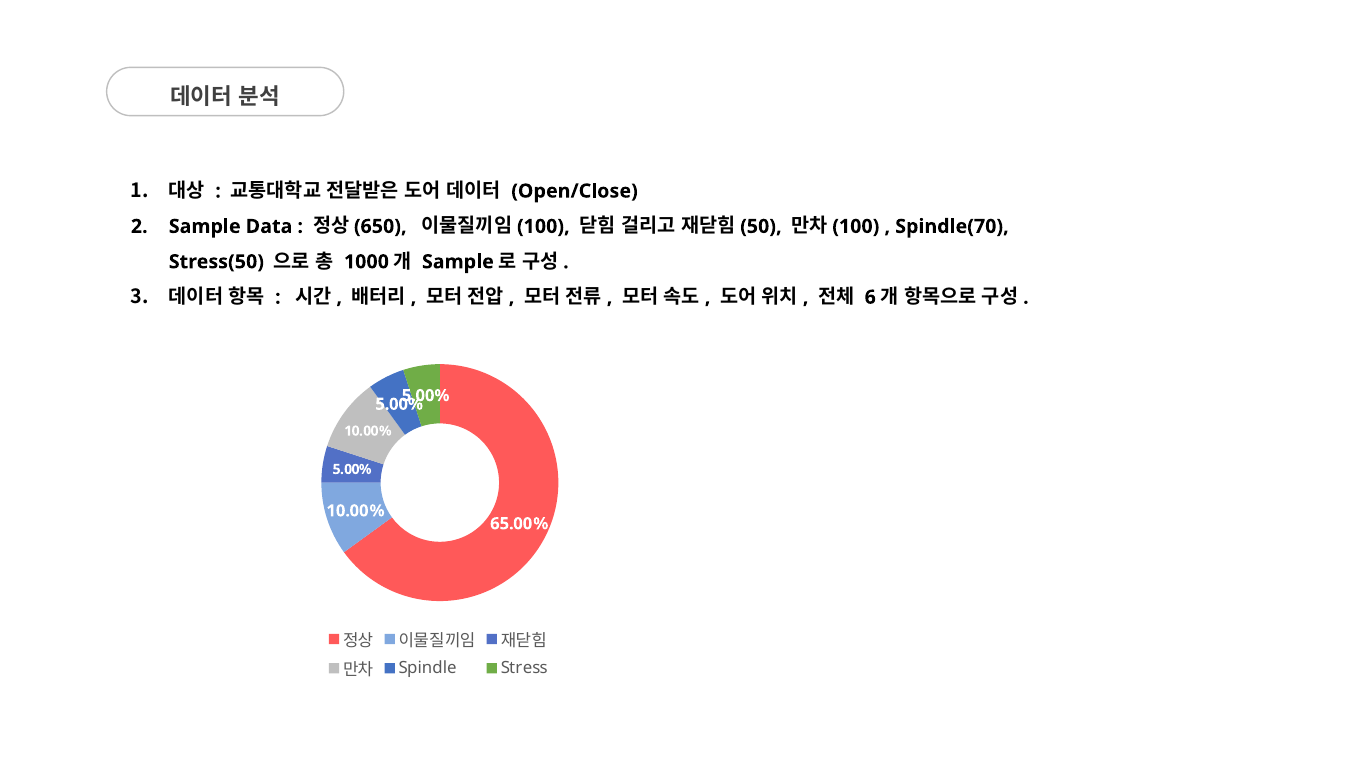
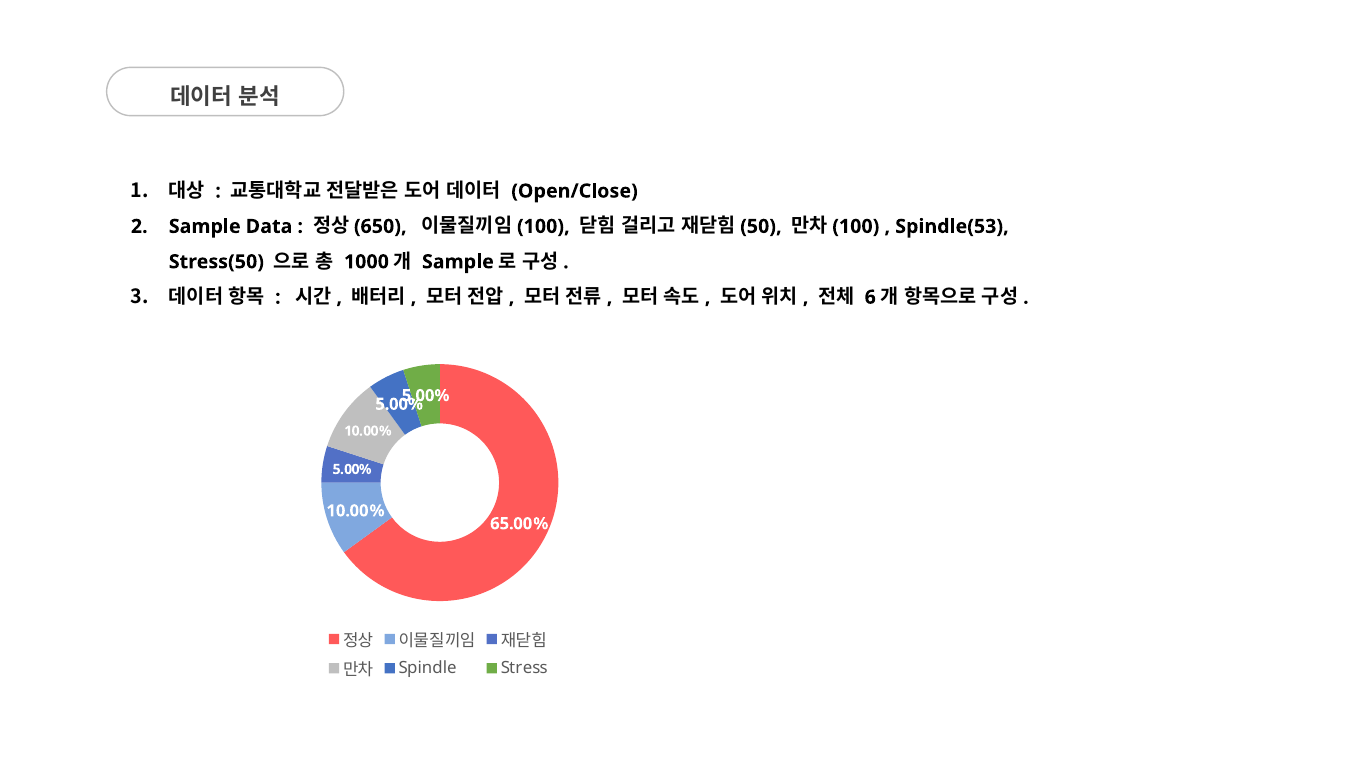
Spindle(70: Spindle(70 -> Spindle(53 (952, 227)
